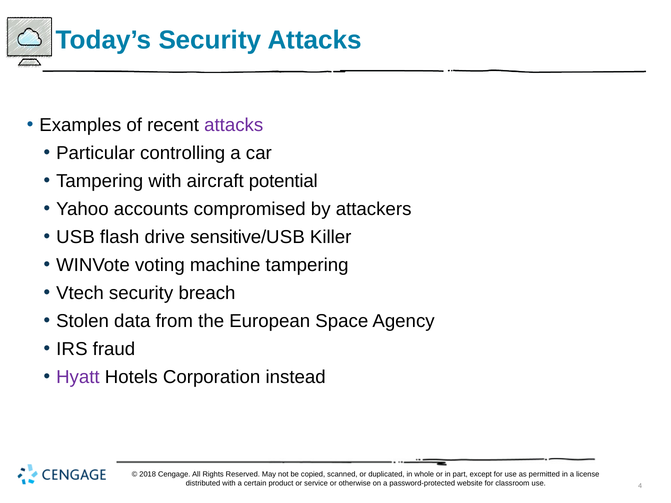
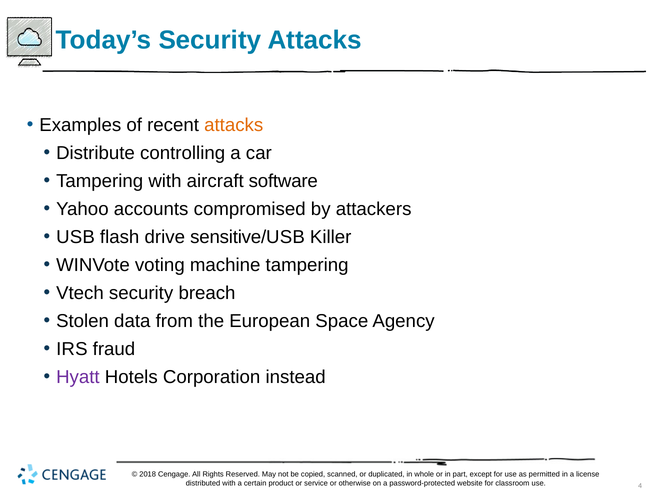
attacks colour: purple -> orange (234, 125)
Particular: Particular -> Distribute (95, 153)
potential: potential -> software (283, 181)
